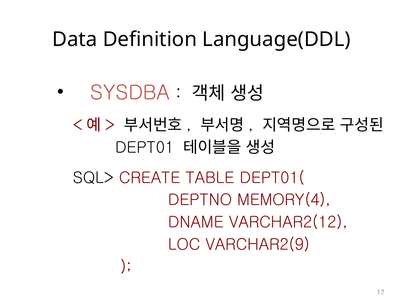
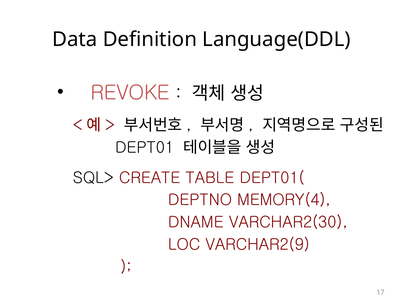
SYSDBA: SYSDBA -> REVOKE (130, 93)
VARCHAR2(12: VARCHAR2(12 -> VARCHAR2(30 (288, 222)
